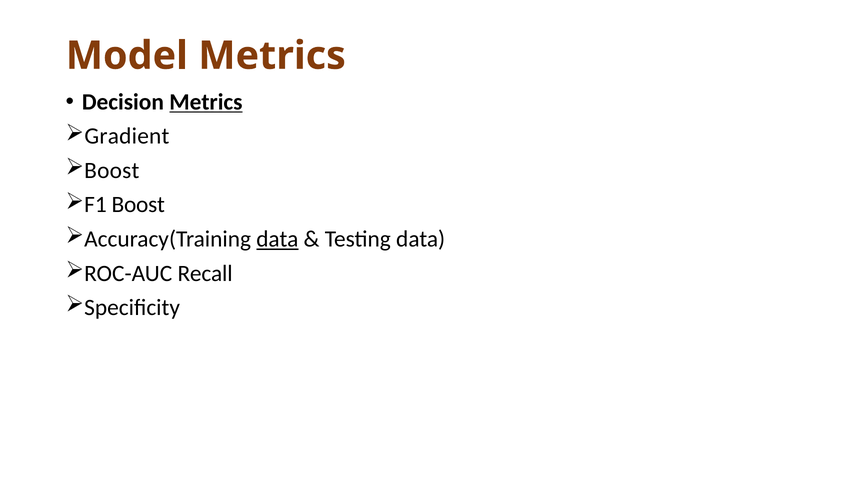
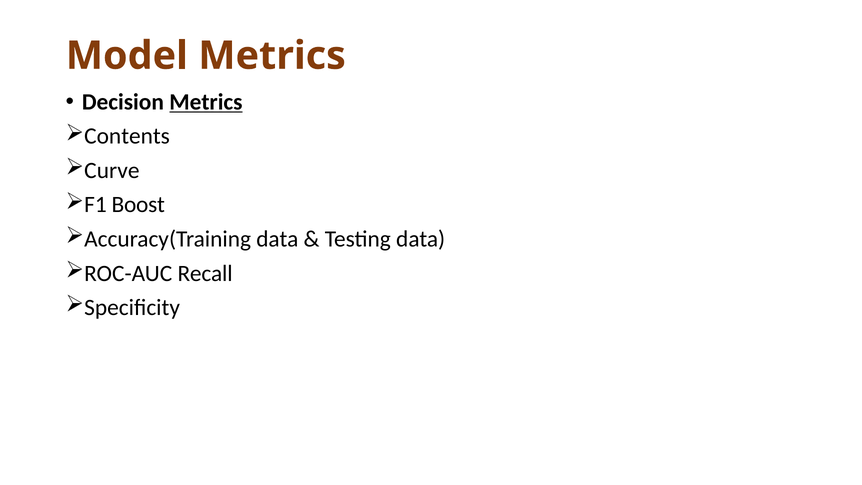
Gradient: Gradient -> Contents (127, 136)
Boost: Boost -> Curve (112, 170)
data underline: present -> none (277, 239)
